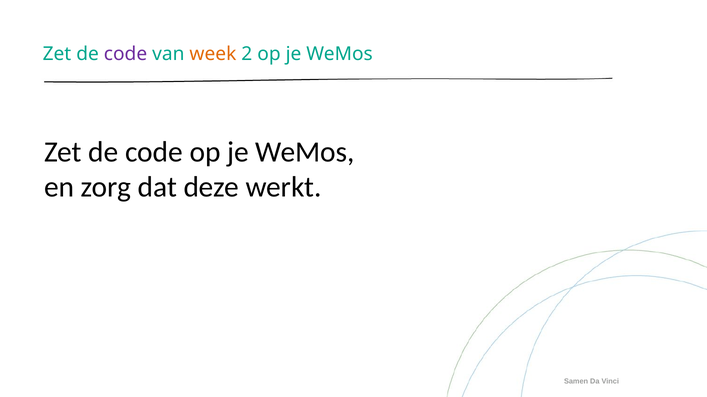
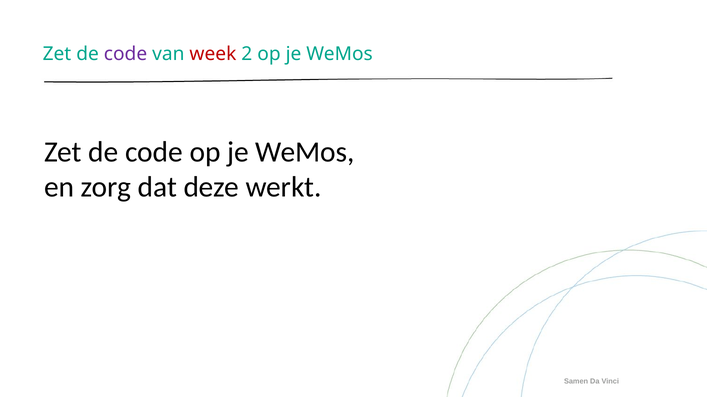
week colour: orange -> red (213, 54)
